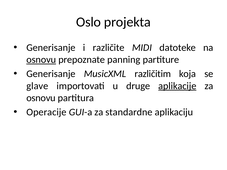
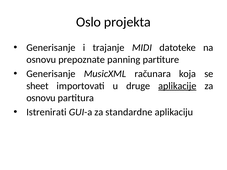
različite: različite -> trajanje (109, 48)
osnovu underline: present -> none (41, 60)
različitim: različitim -> računara (153, 74)
glave: glave -> sheet (37, 86)
Operacije: Operacije -> Istrenirati (46, 112)
